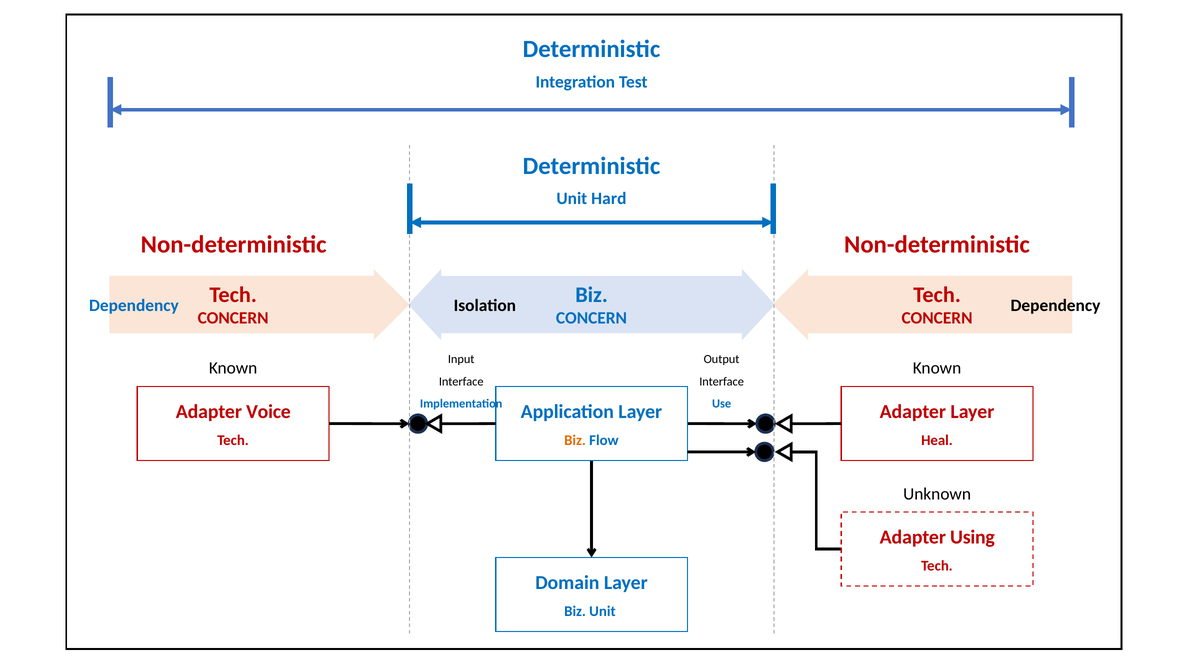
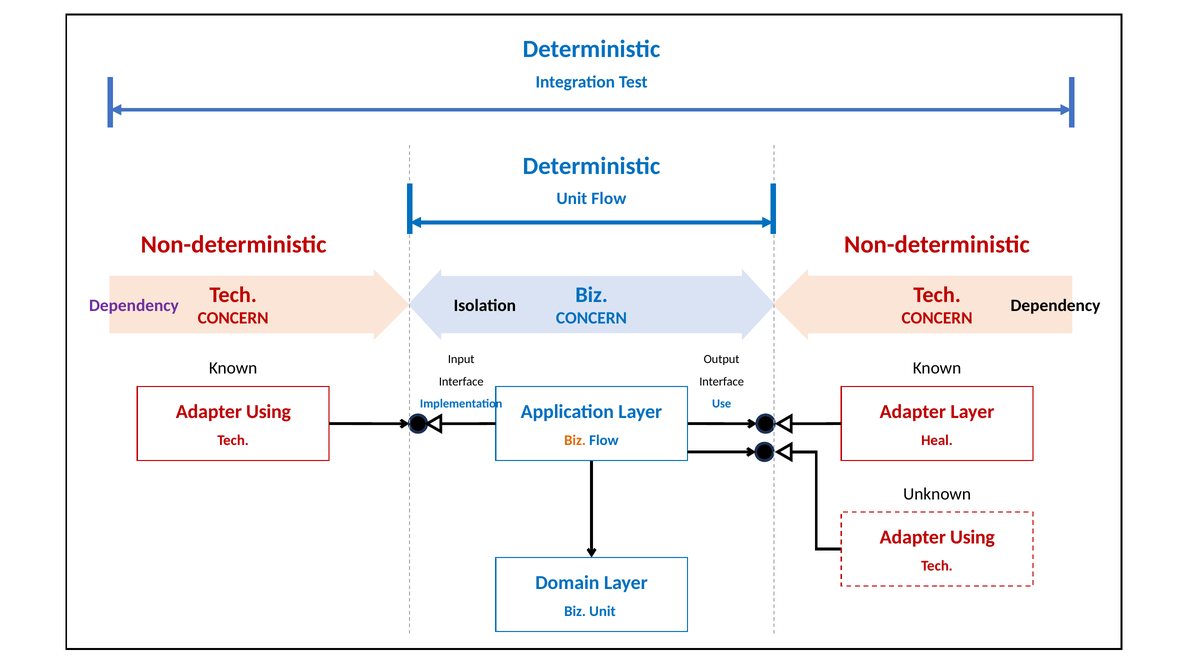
Unit Hard: Hard -> Flow (609, 198)
Dependency colour: blue -> purple (134, 306)
Voice: Voice -> Using (269, 412)
